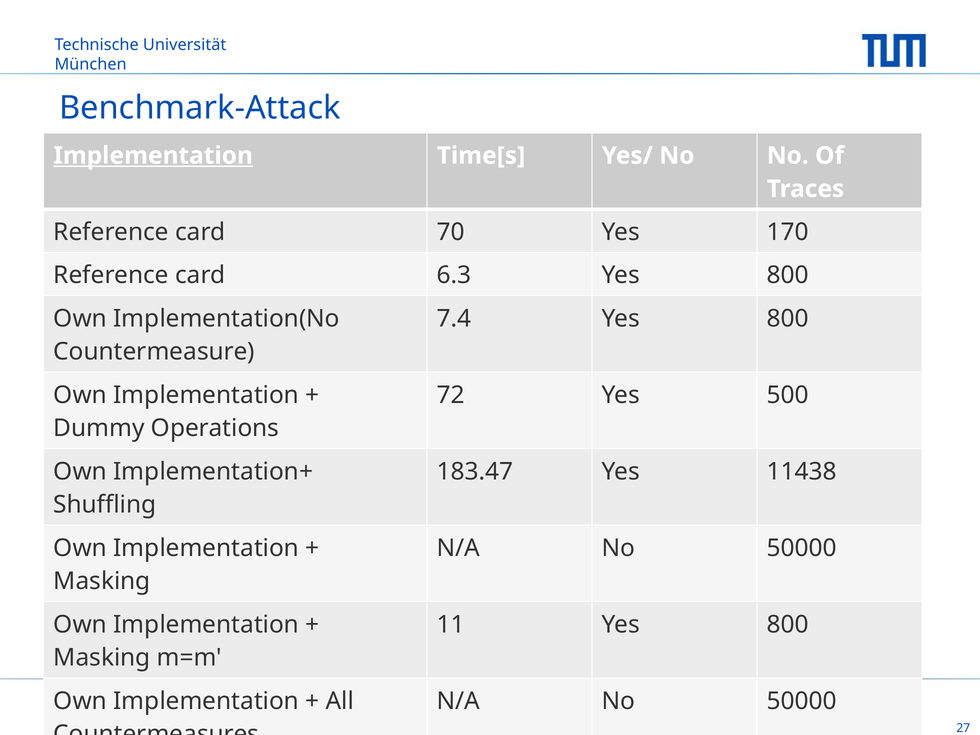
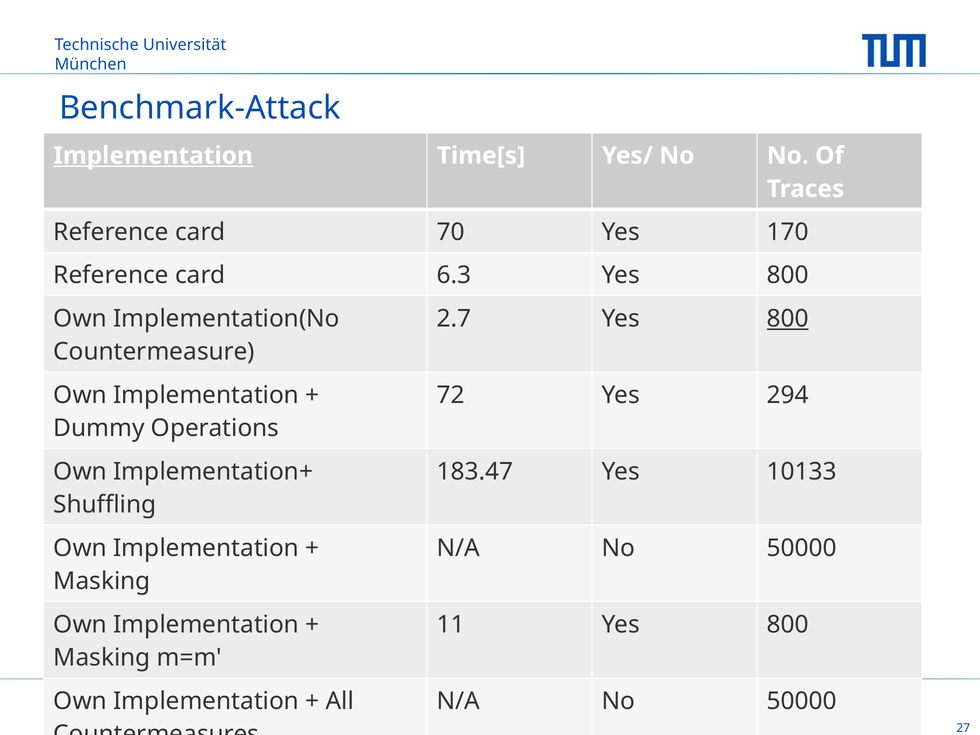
7.4: 7.4 -> 2.7 (454, 319)
800 underline: none -> present (788, 319)
500: 500 -> 294 (788, 395)
11438: 11438 -> 10133 (802, 472)
